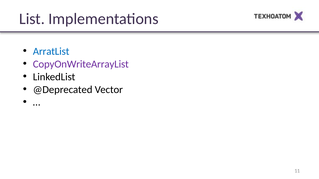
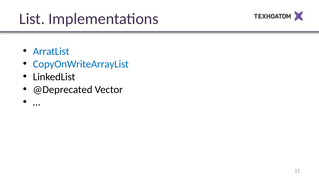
CopyOnWriteArrayList colour: purple -> blue (81, 64)
